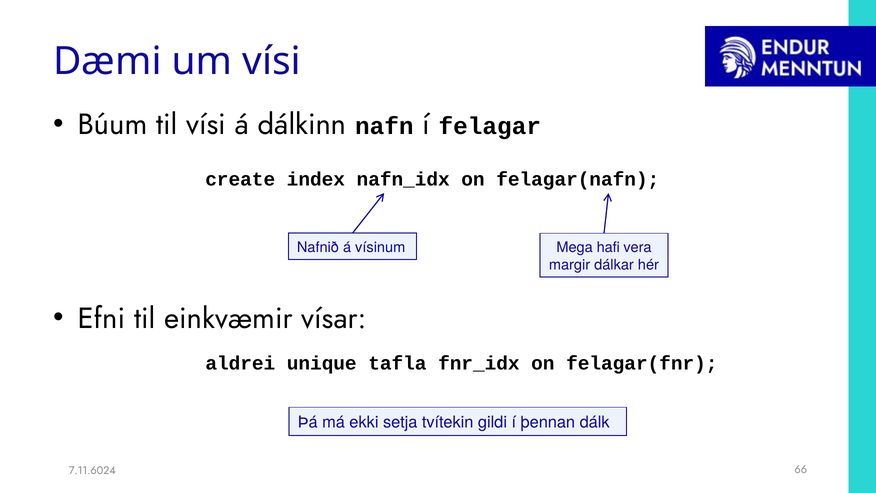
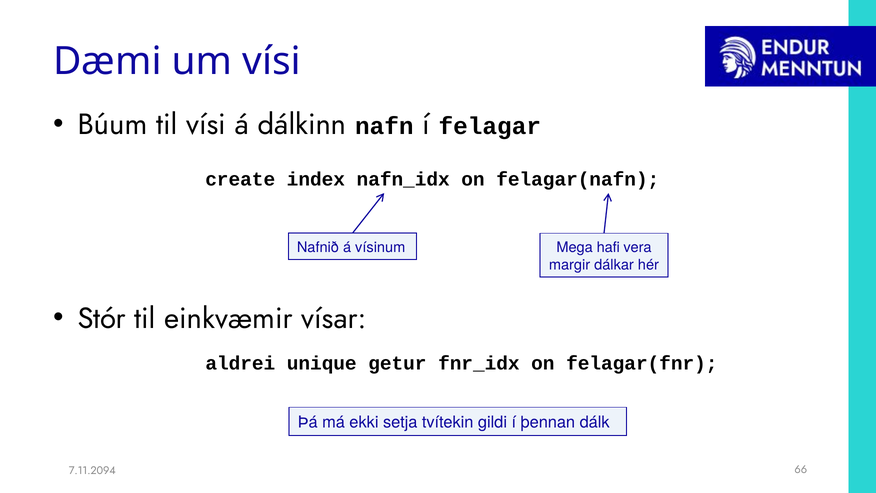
Efni: Efni -> Stór (102, 318)
tafla: tafla -> getur (397, 363)
7.11.6024: 7.11.6024 -> 7.11.2094 (92, 471)
